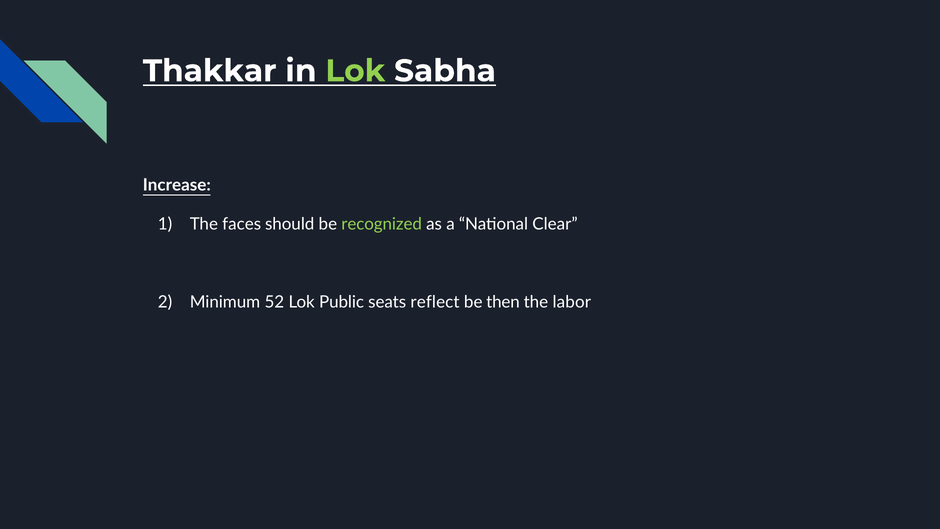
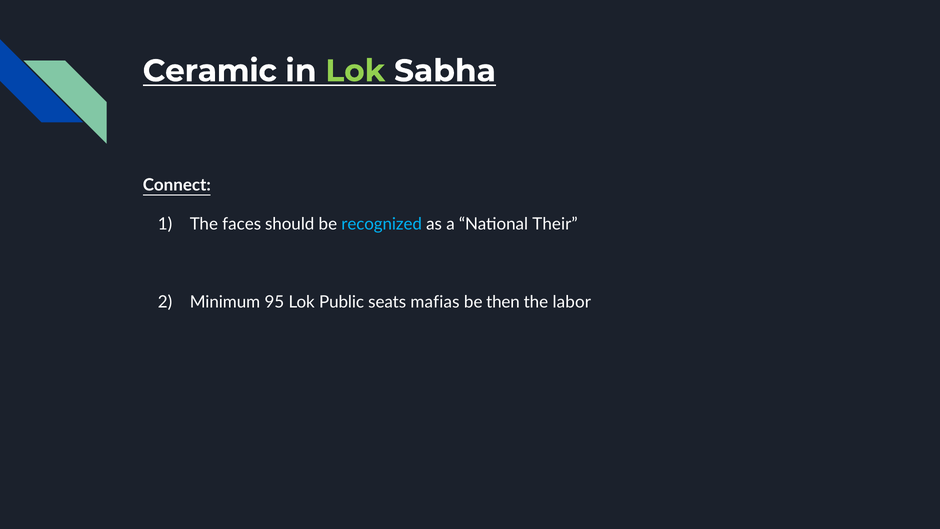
Thakkar: Thakkar -> Ceramic (210, 71)
Increase: Increase -> Connect (177, 185)
recognized colour: light green -> light blue (382, 224)
Clear: Clear -> Their (555, 224)
52: 52 -> 95 (274, 302)
reflect: reflect -> mafias (435, 302)
